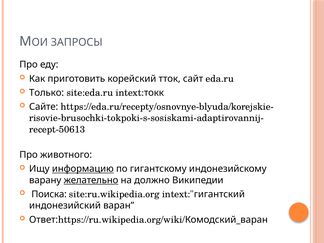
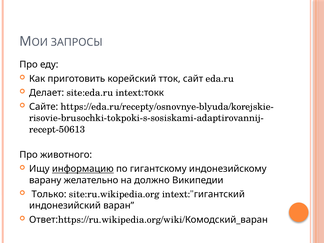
Только: Только -> Делает (47, 93)
желательно underline: present -> none (91, 180)
Поиска: Поиска -> Только (49, 194)
